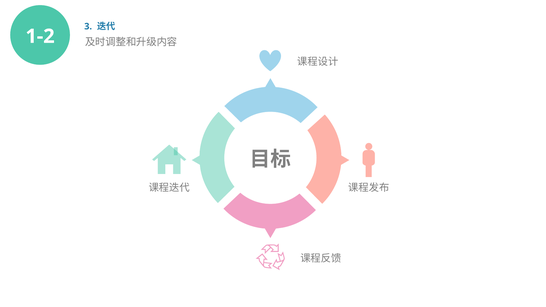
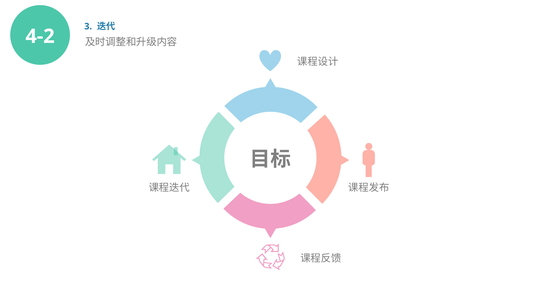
1-2: 1-2 -> 4-2 (40, 36)
